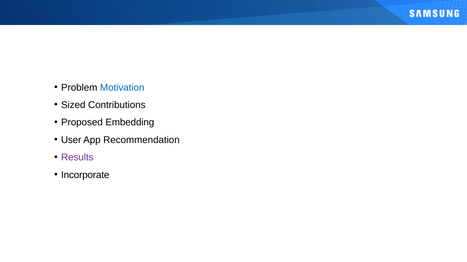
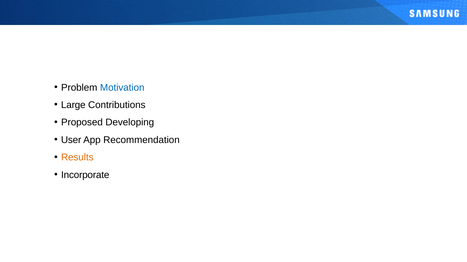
Sized: Sized -> Large (73, 105)
Embedding: Embedding -> Developing (130, 123)
Results colour: purple -> orange (77, 158)
